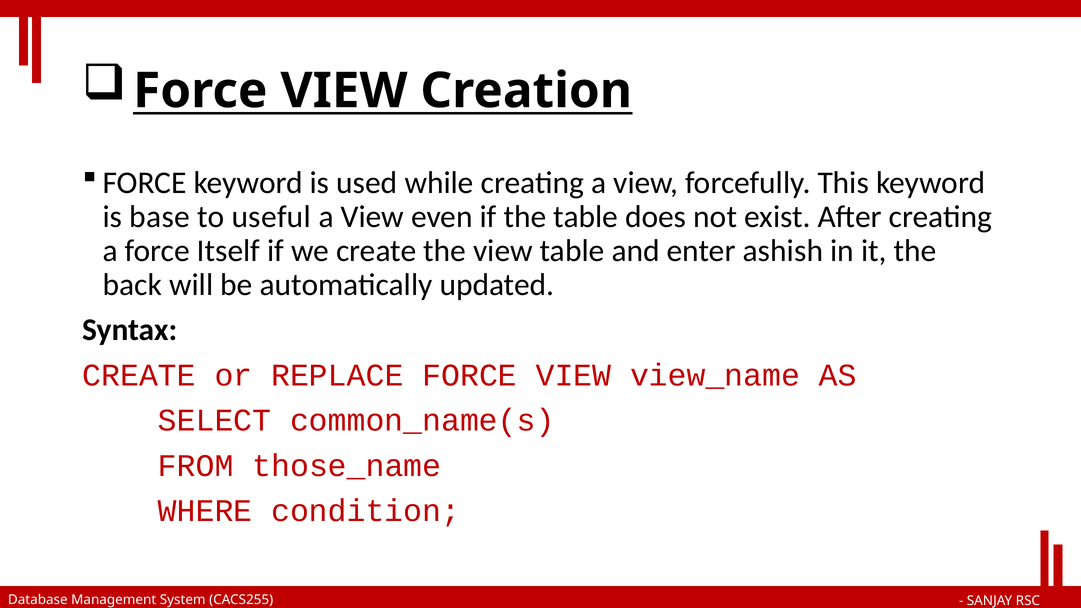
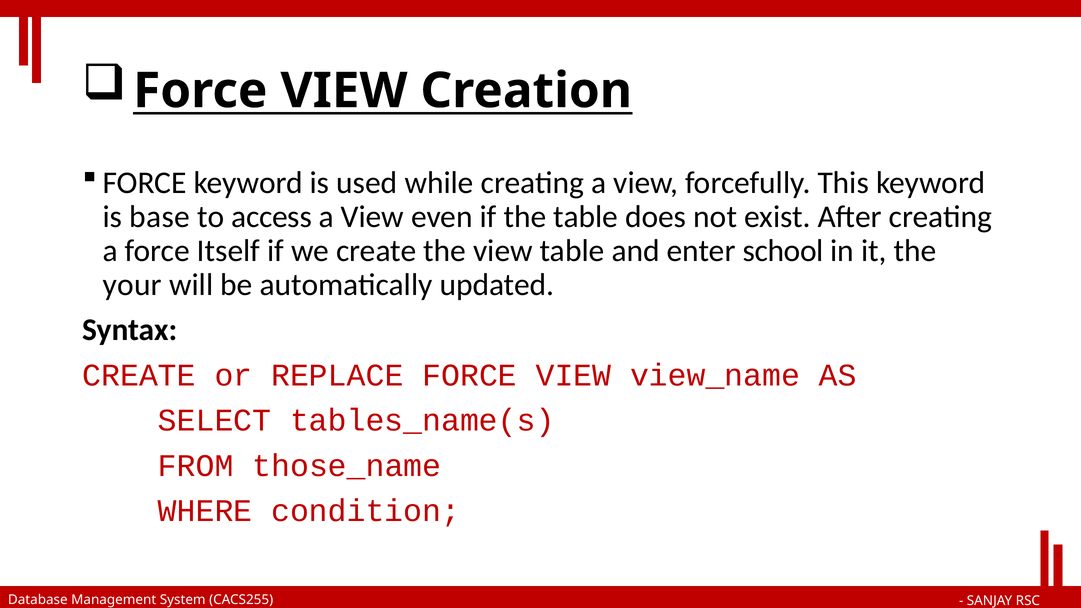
useful: useful -> access (272, 217)
ashish: ashish -> school (783, 251)
back: back -> your (132, 285)
common_name(s: common_name(s -> tables_name(s (422, 420)
